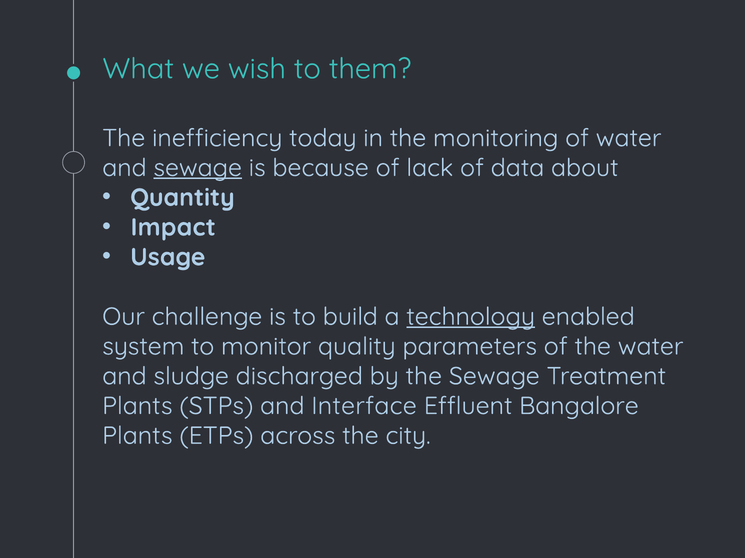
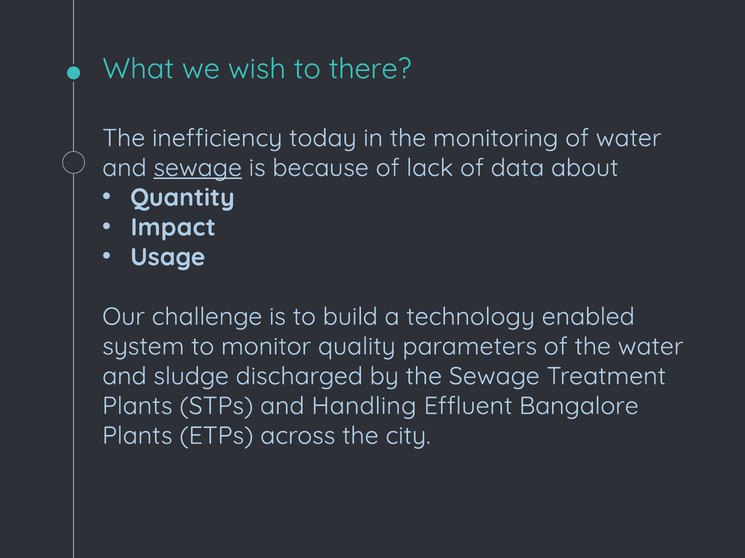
them: them -> there (370, 69)
technology underline: present -> none (471, 317)
Interface: Interface -> Handling (364, 406)
